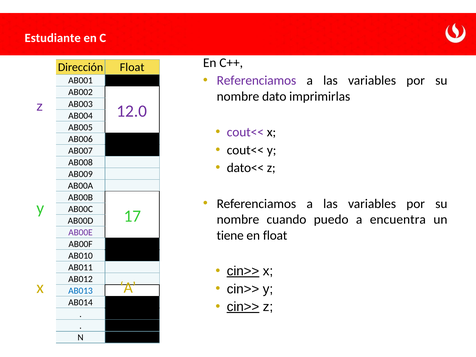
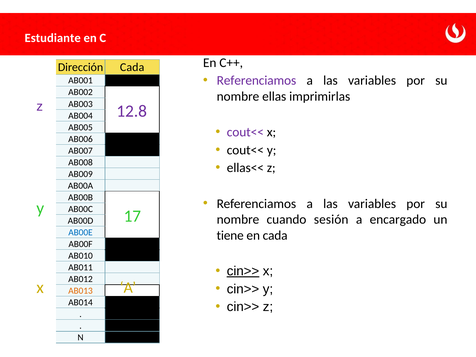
Dirección Float: Float -> Cada (132, 67)
dato: dato -> ellas (274, 96)
12.0: 12.0 -> 12.8 (132, 111)
dato<<: dato<< -> ellas<< (245, 168)
puedo: puedo -> sesión (331, 220)
encuentra: encuentra -> encargado (398, 220)
AB00E colour: purple -> blue (80, 232)
en float: float -> cada (275, 235)
AB013 colour: blue -> orange (81, 291)
cin>> underline: present -> none (243, 307)
